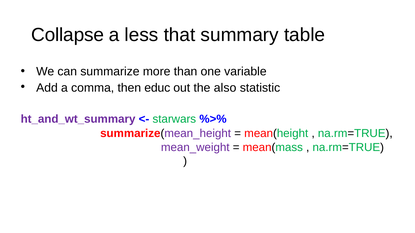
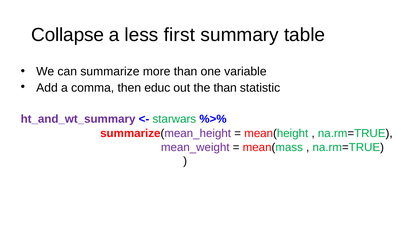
that: that -> first (179, 35)
the also: also -> than (225, 88)
